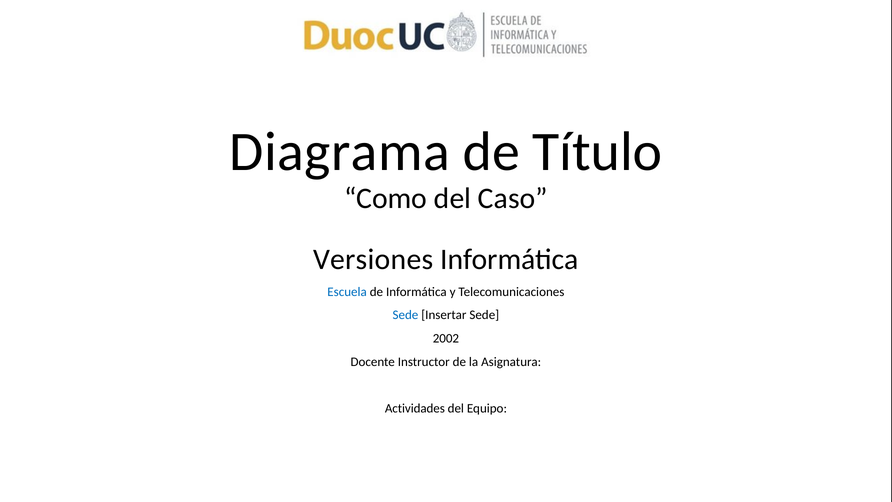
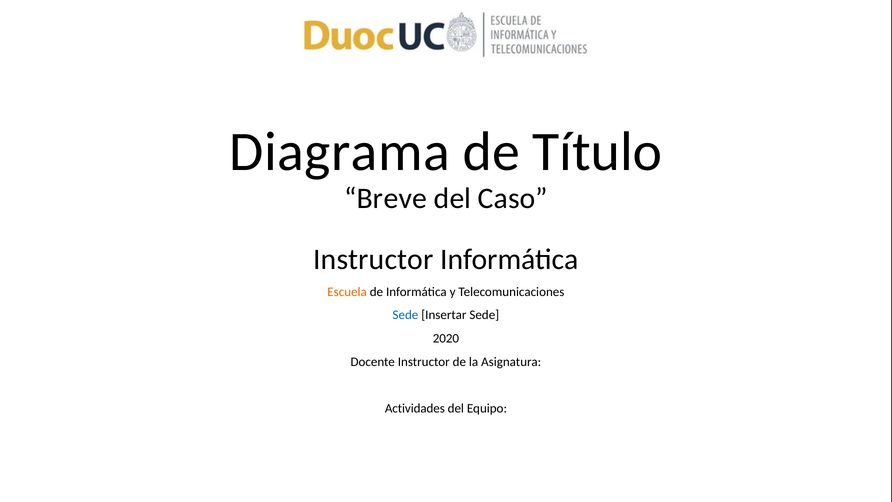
Como: Como -> Breve (385, 198)
Versiones: Versiones -> Instructor (373, 259)
Escuela colour: blue -> orange (347, 292)
2002: 2002 -> 2020 (446, 338)
